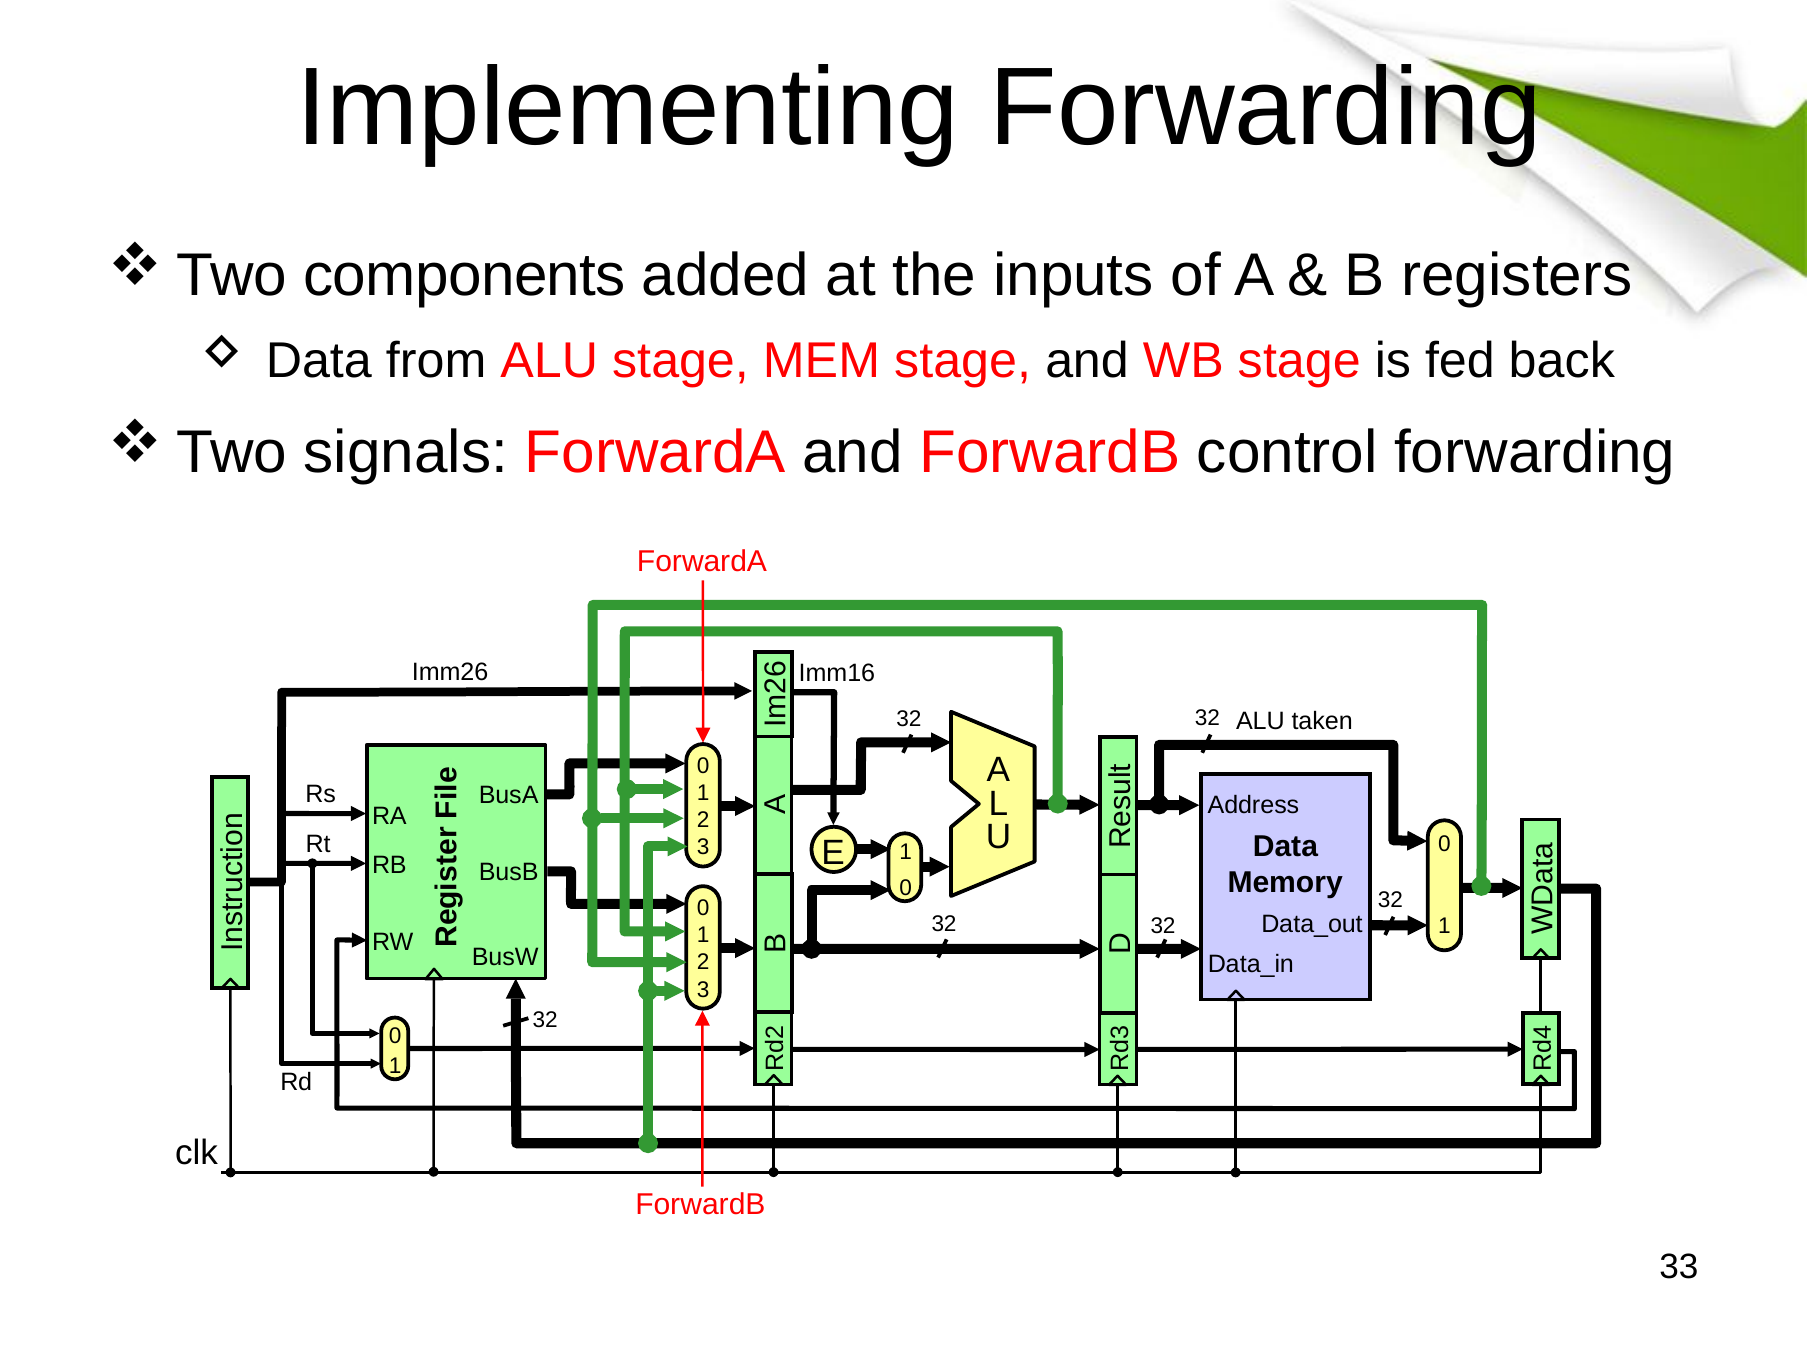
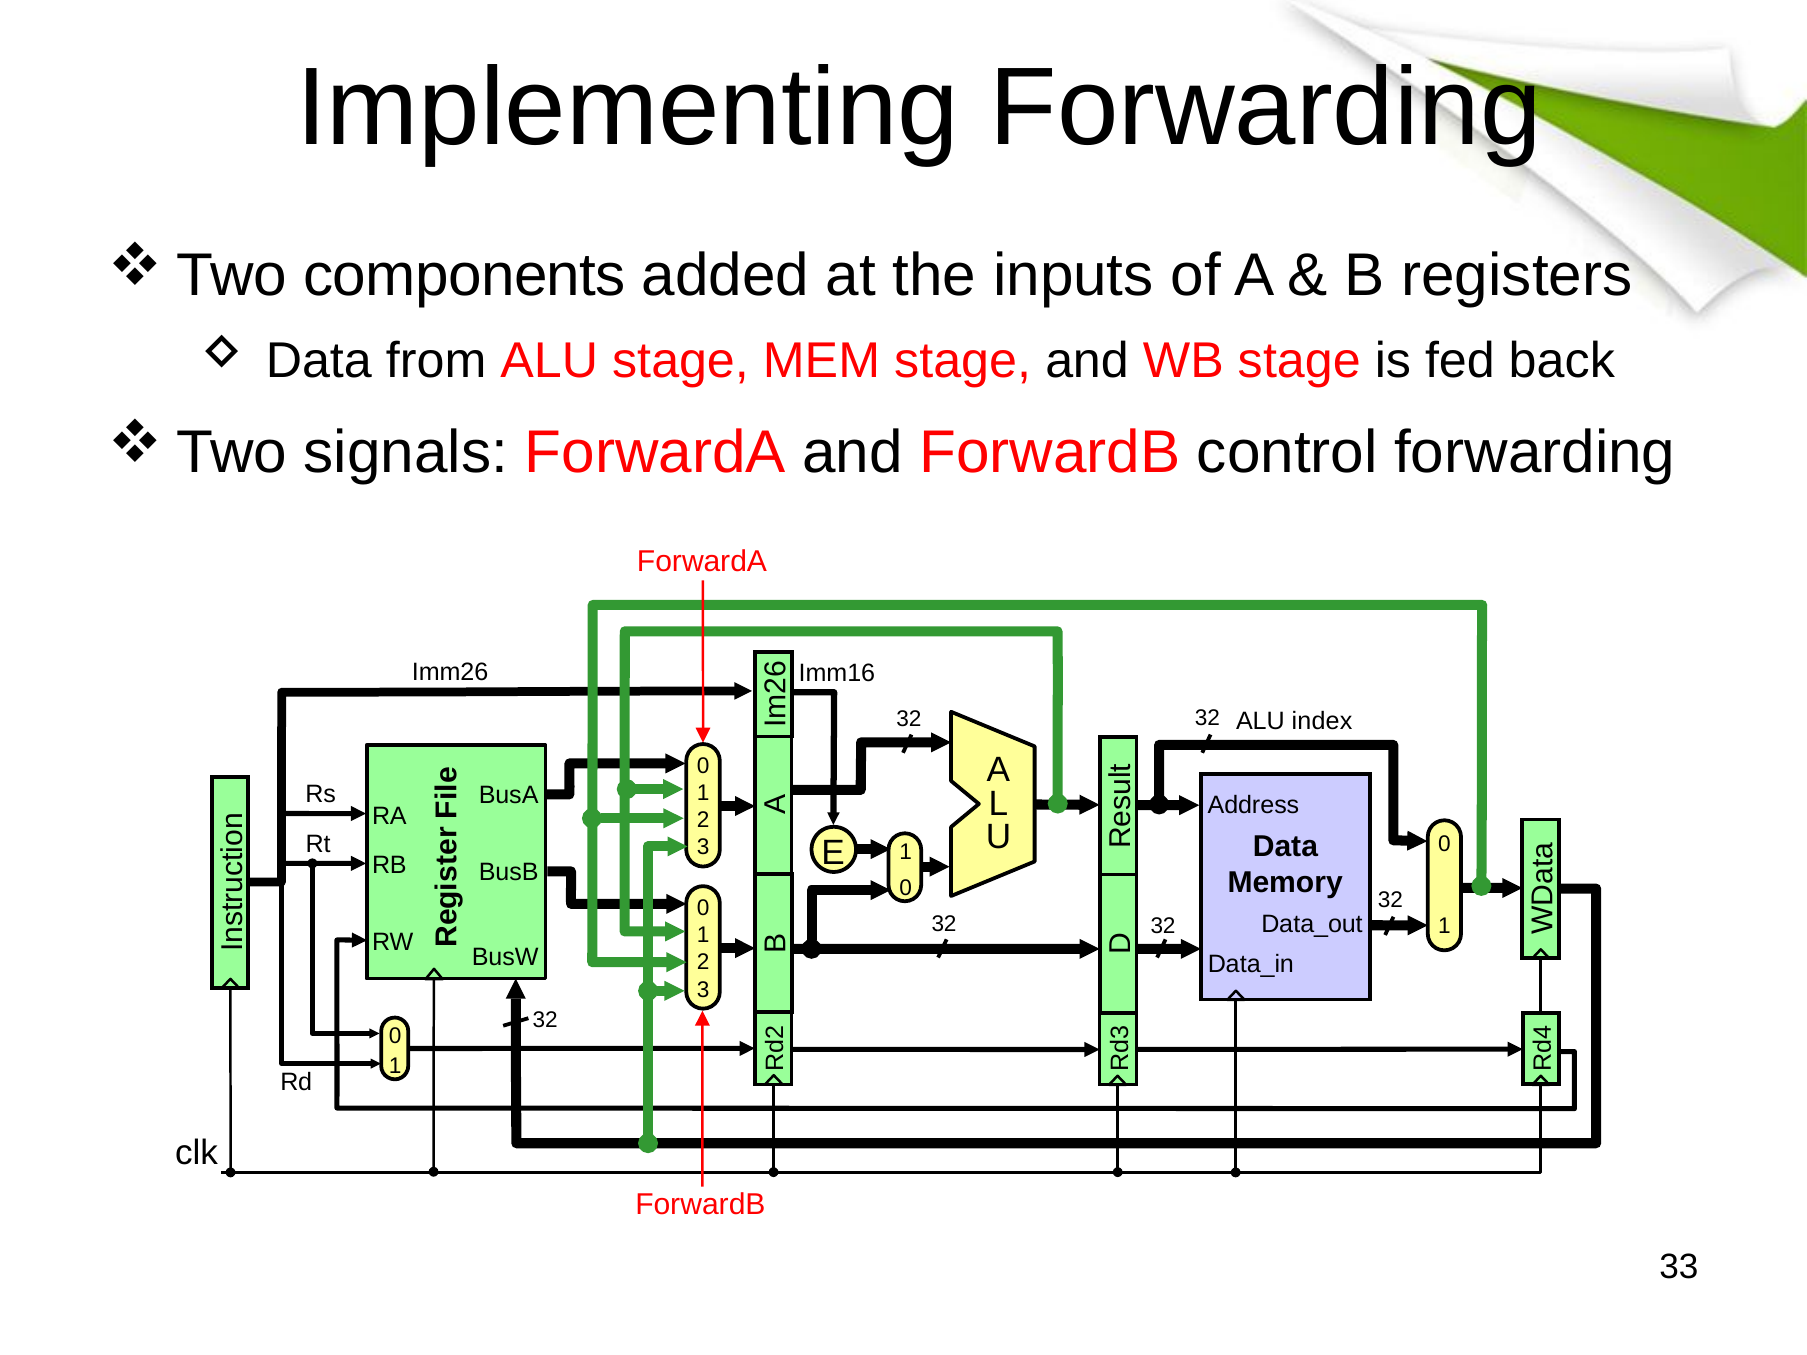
taken: taken -> index (1322, 722)
